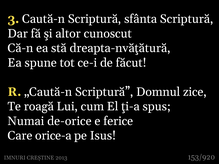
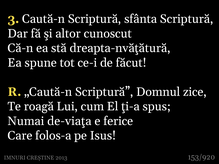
de-orice: de-orice -> de-viaţa (69, 121)
orice-a: orice-a -> folos-a (53, 136)
